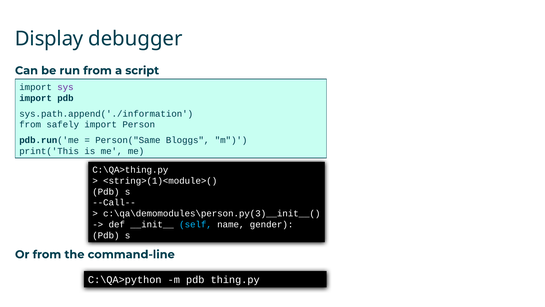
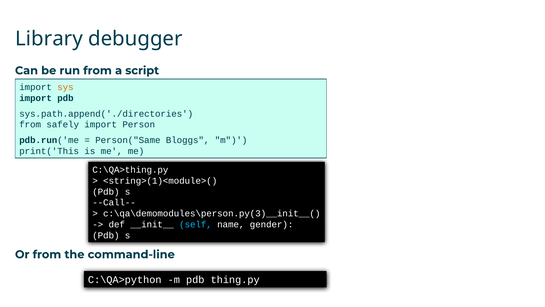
Display: Display -> Library (49, 39)
sys colour: purple -> orange (65, 87)
sys.path.append('./information: sys.path.append('./information -> sys.path.append('./directories (106, 114)
